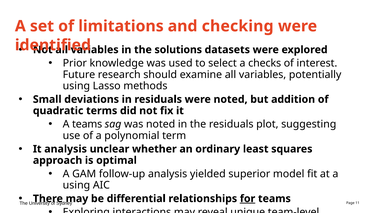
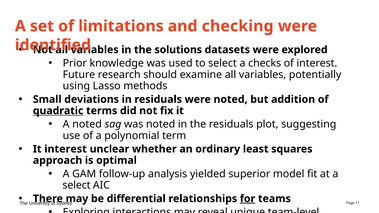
quadratic underline: none -> present (58, 111)
A teams: teams -> noted (87, 124)
It analysis: analysis -> interest (66, 149)
using: using -> select (77, 185)
